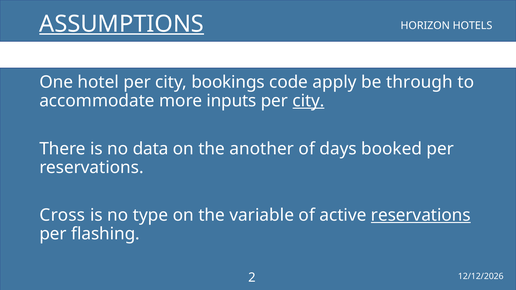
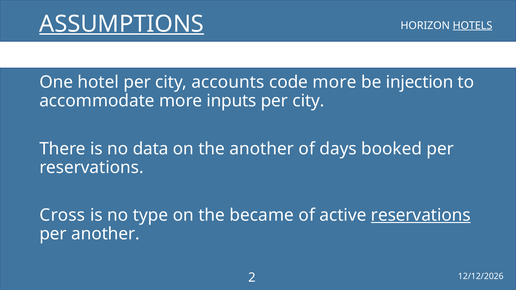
HOTELS underline: none -> present (473, 25)
bookings: bookings -> accounts (228, 82)
code apply: apply -> more (335, 82)
through: through -> injection (420, 82)
city underline: present -> none (308, 101)
variable: variable -> became (262, 215)
per flashing: flashing -> another (106, 234)
